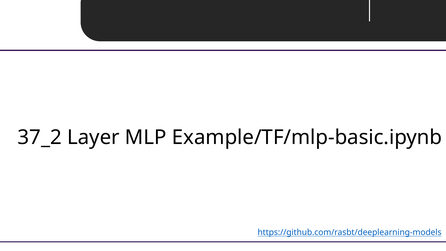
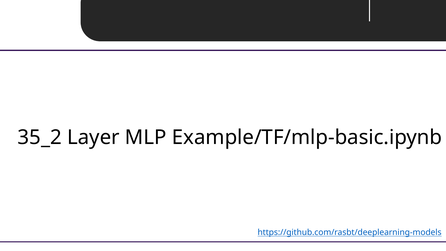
37_2: 37_2 -> 35_2 (40, 137)
